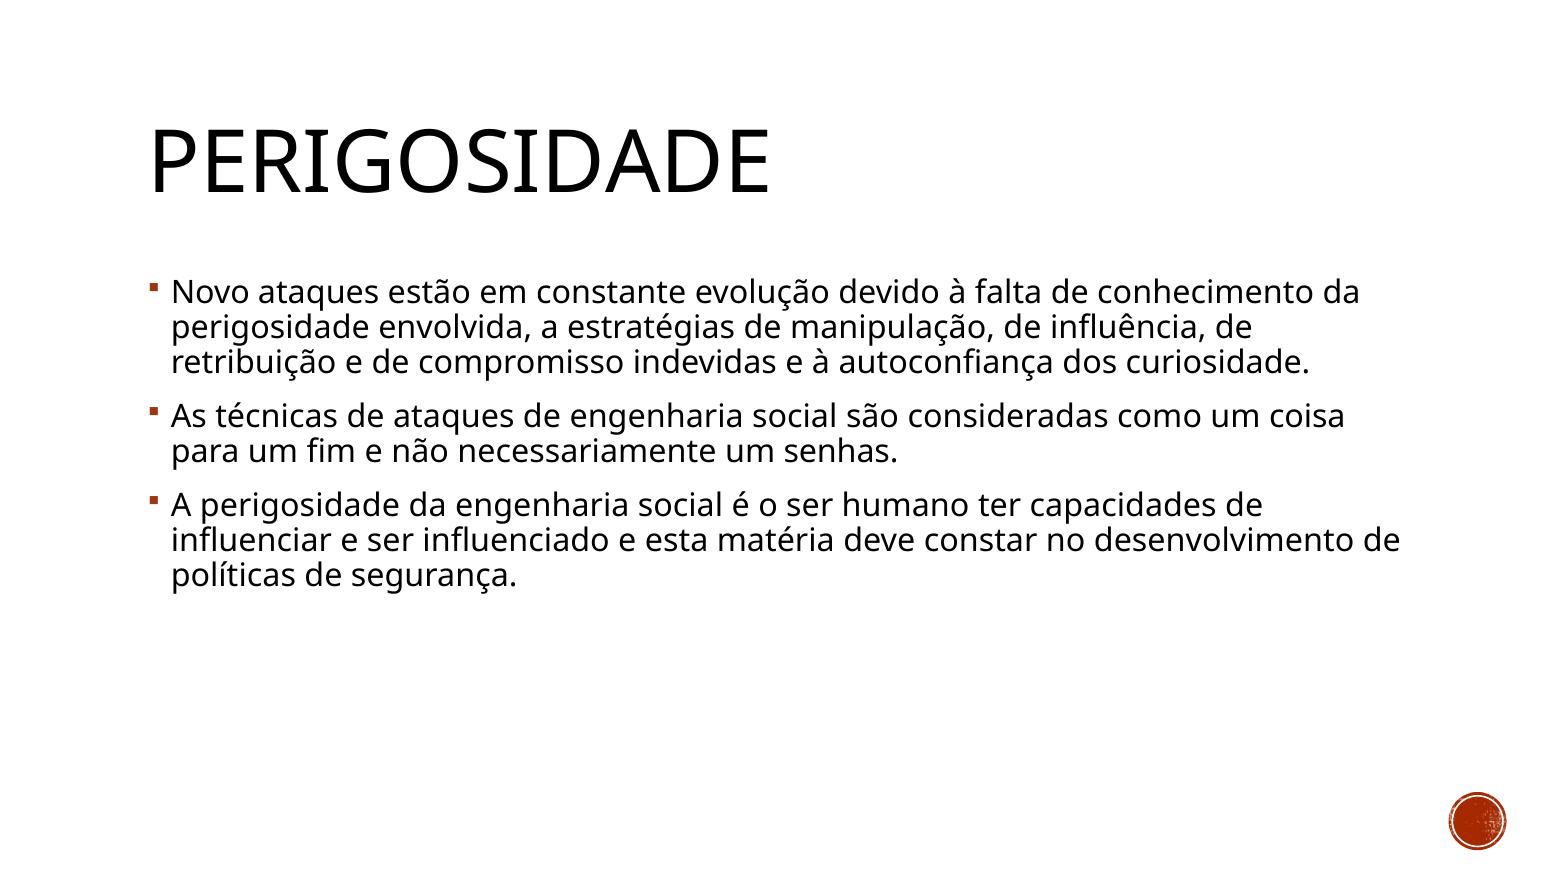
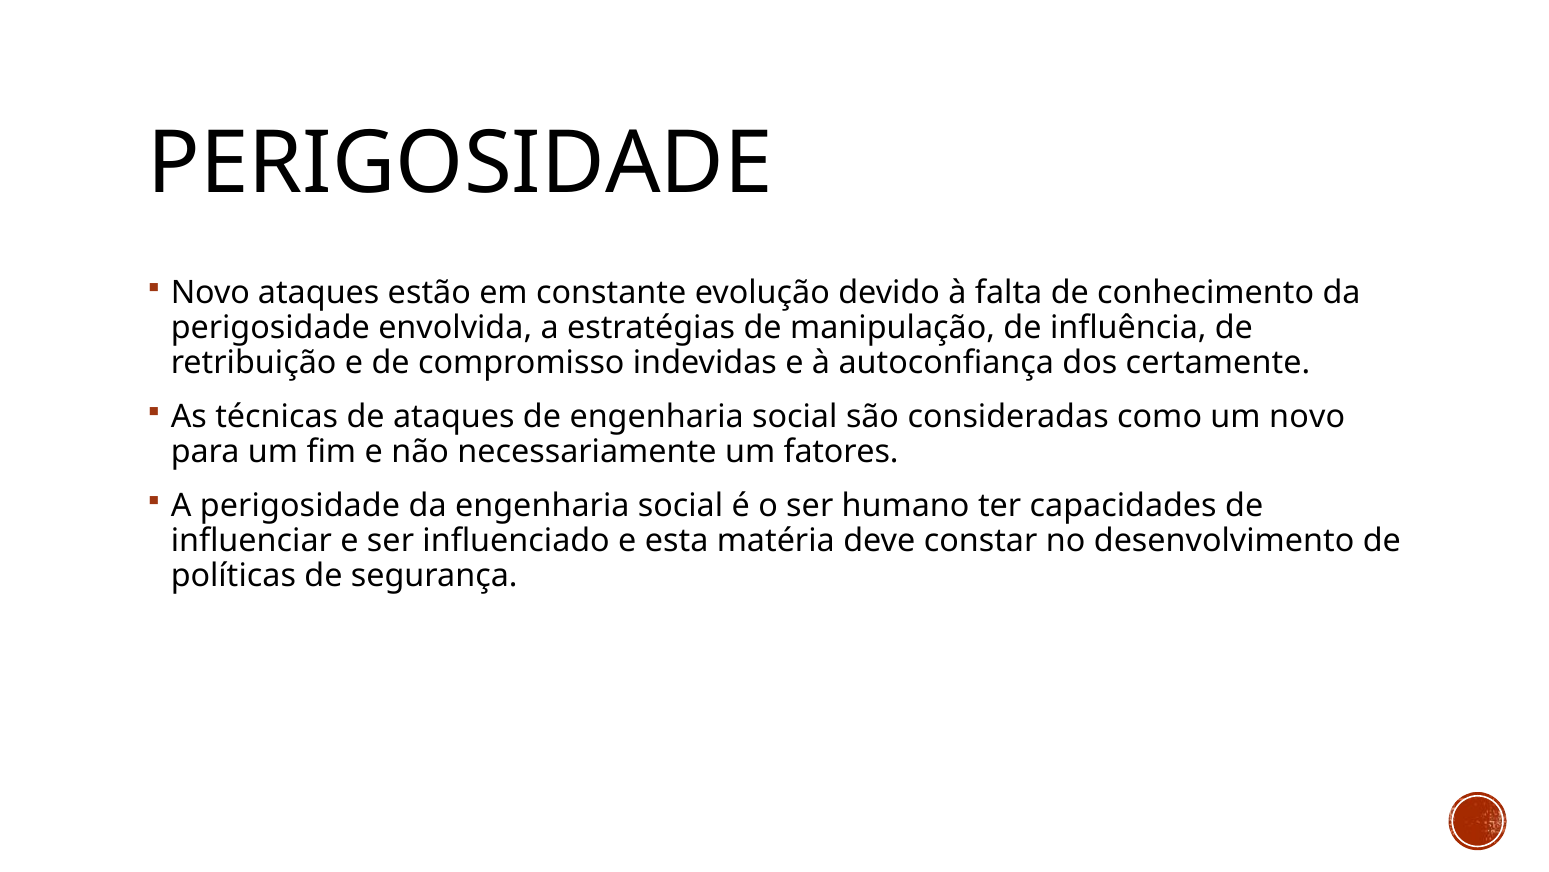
curiosidade: curiosidade -> certamente (1218, 362)
um coisa: coisa -> novo (1307, 416)
senhas: senhas -> fatores (841, 451)
